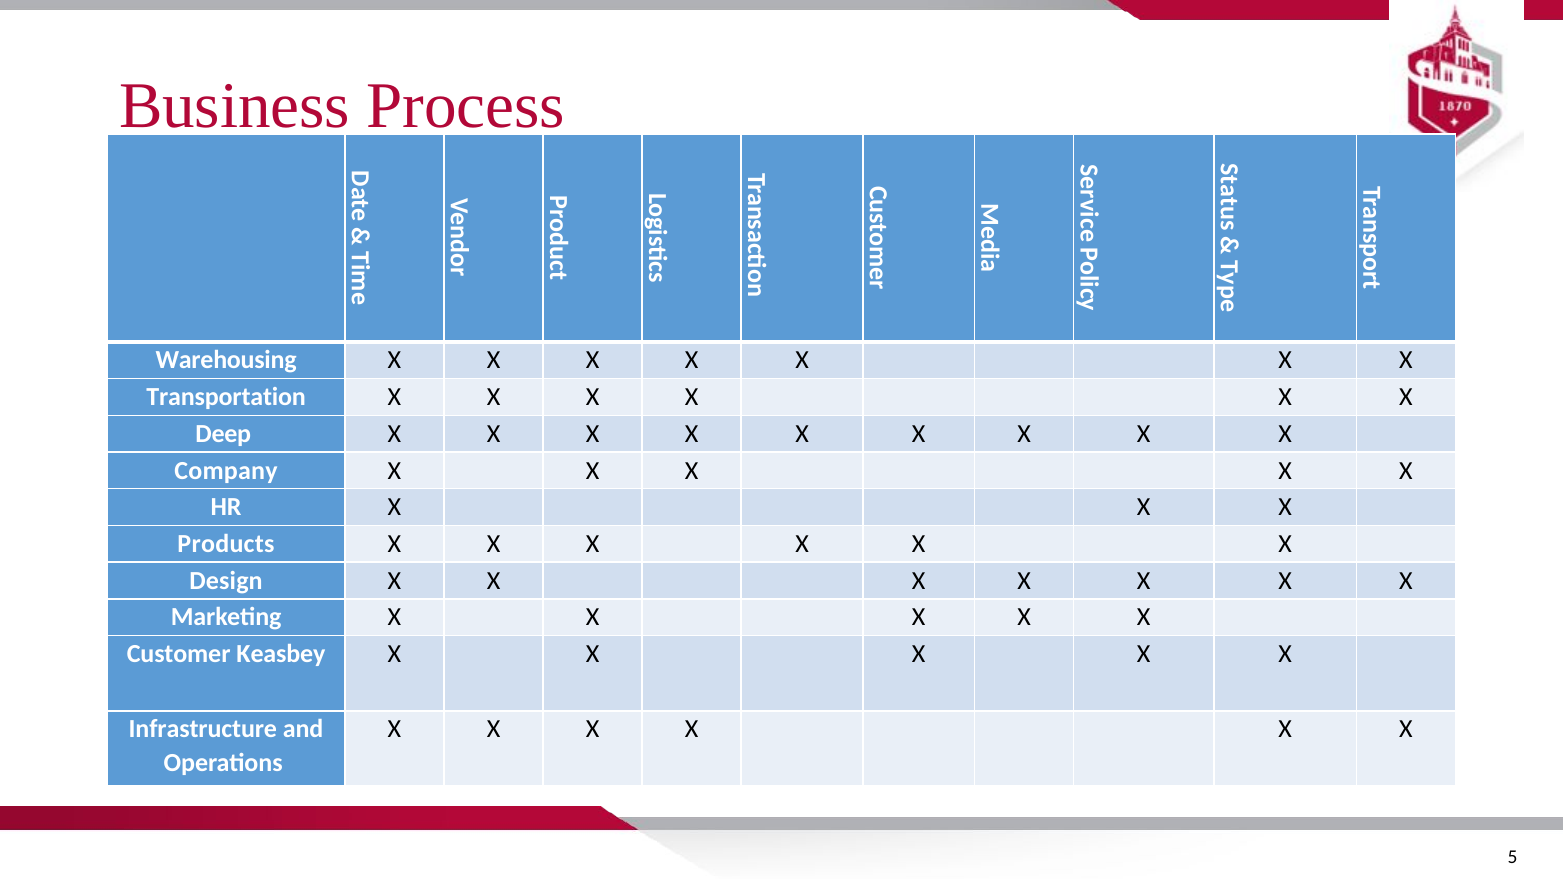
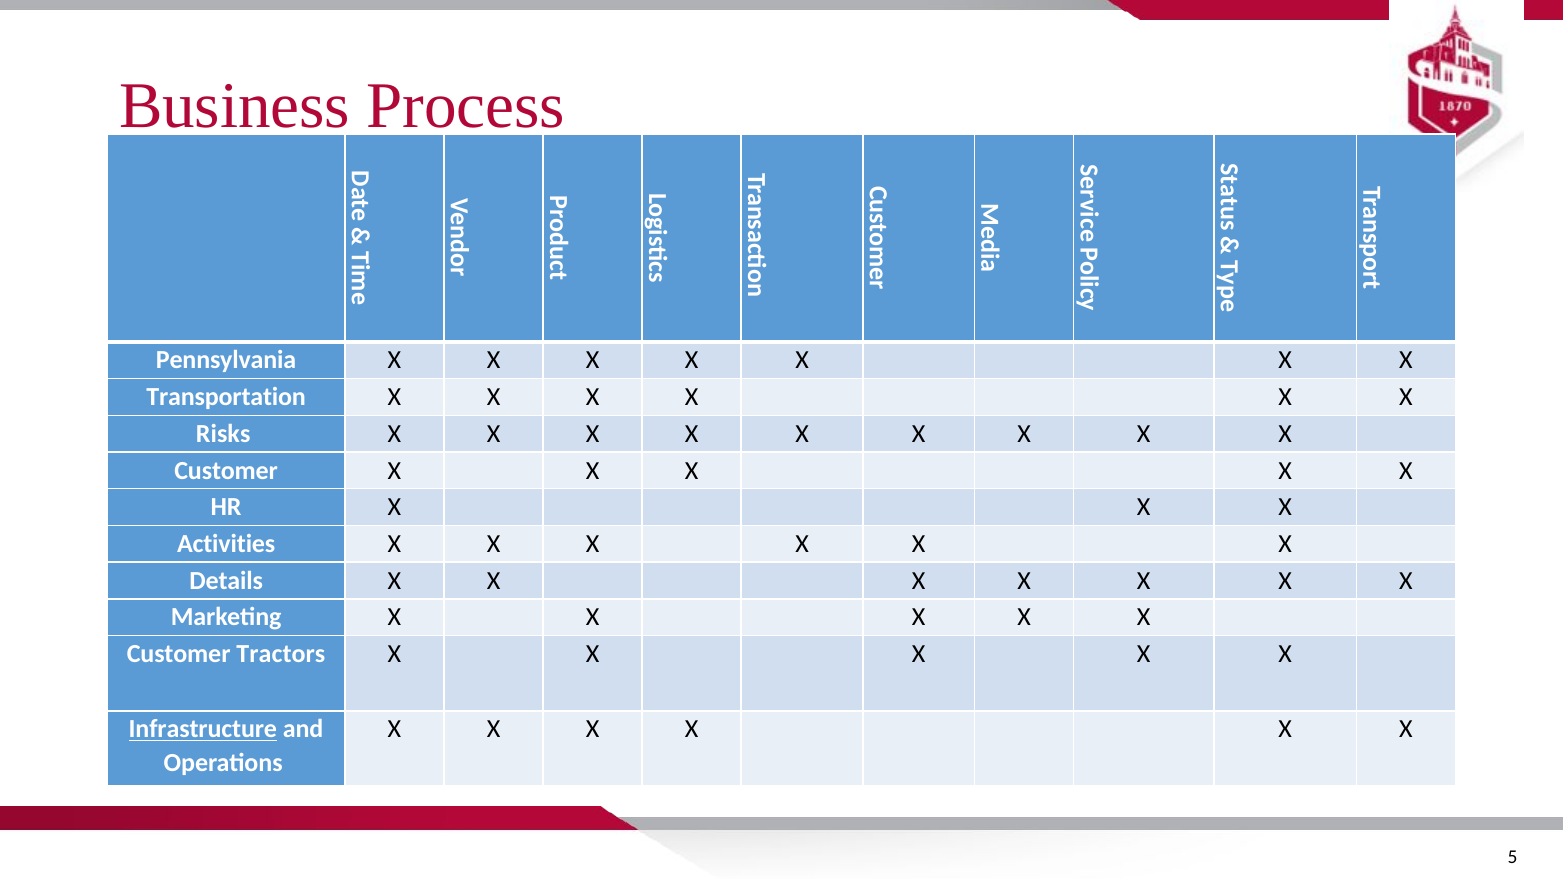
Warehousing: Warehousing -> Pennsylvania (226, 360)
Deep: Deep -> Risks (223, 434)
Company: Company -> Customer (226, 471)
Products: Products -> Activities (226, 544)
Design: Design -> Details (226, 581)
Keasbey: Keasbey -> Tractors (281, 654)
Infrastructure underline: none -> present (203, 729)
